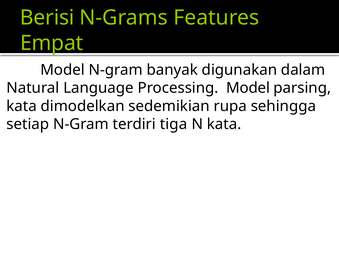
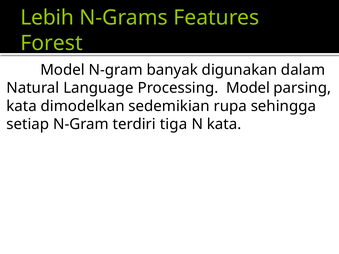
Berisi: Berisi -> Lebih (47, 18)
Empat: Empat -> Forest (52, 43)
